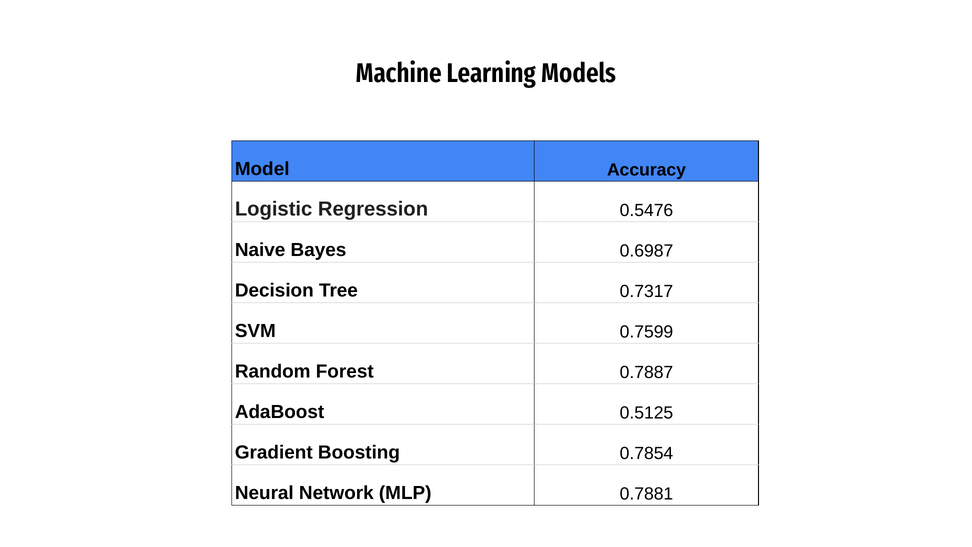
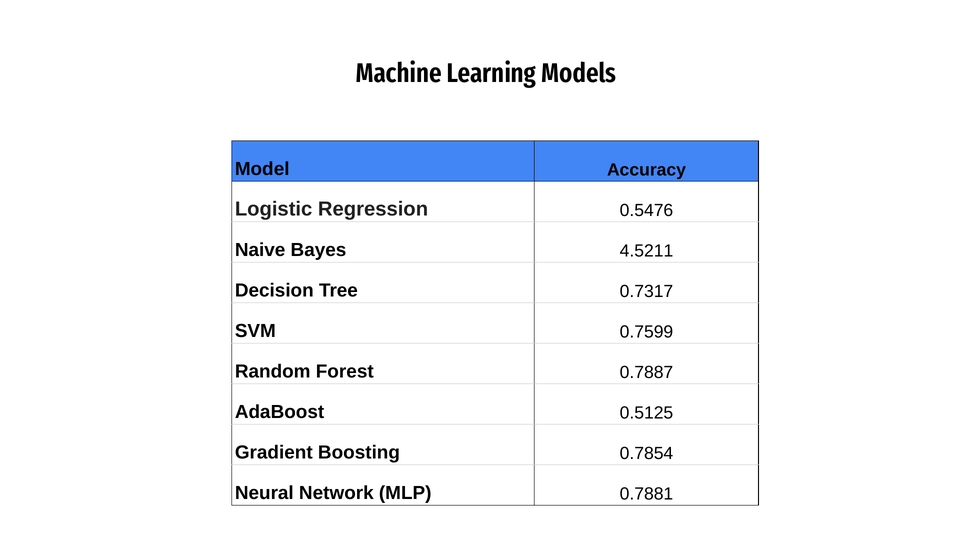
0.6987: 0.6987 -> 4.5211 (646, 251)
